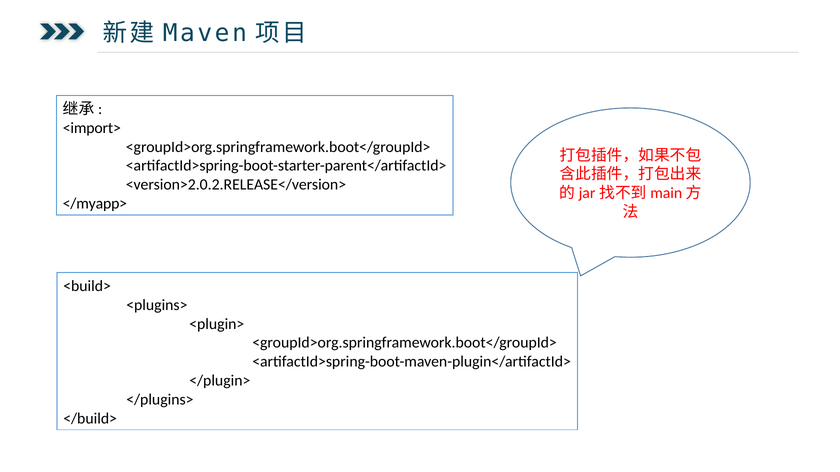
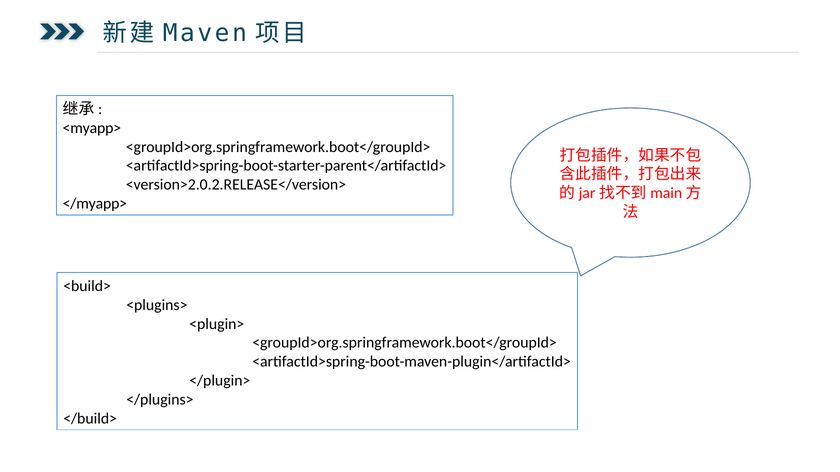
<import>: <import> -> <myapp> (92, 128)
